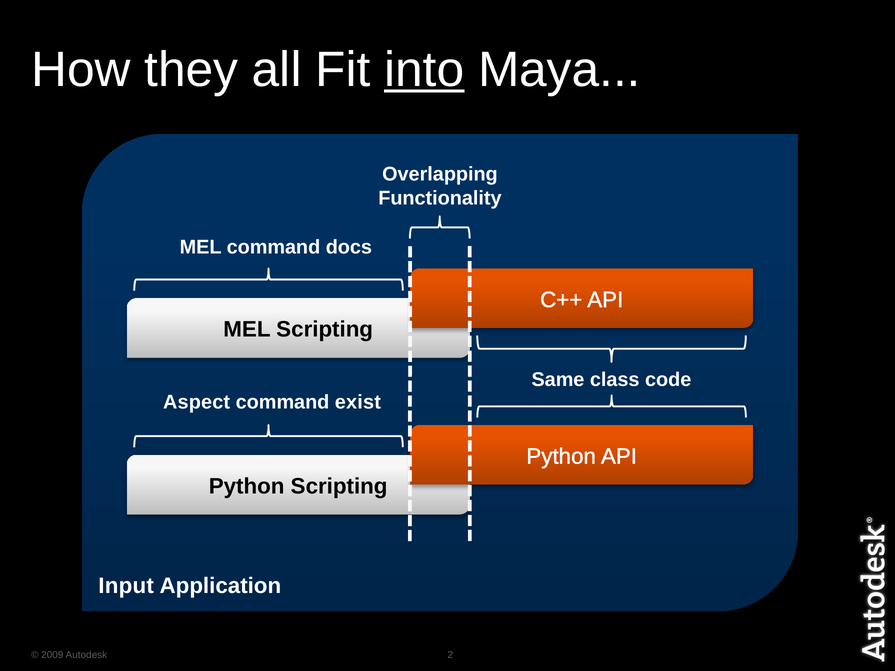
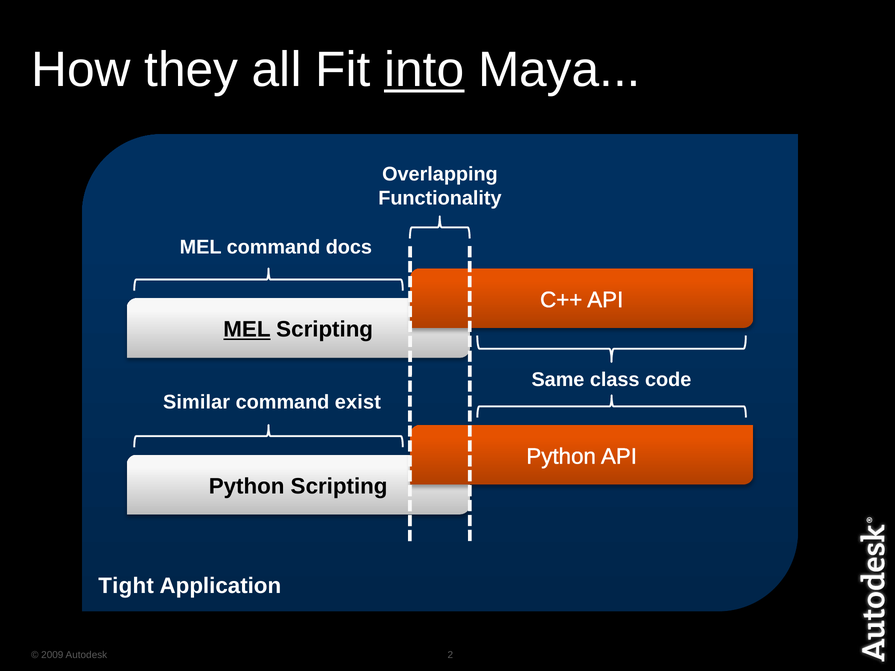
MEL underline: none -> present (247, 330)
Aspect: Aspect -> Similar (197, 402)
Input: Input -> Tight (126, 586)
